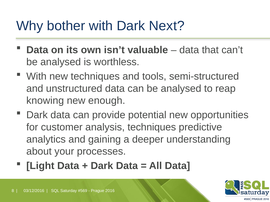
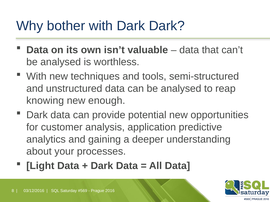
Dark Next: Next -> Dark (167, 26)
analysis techniques: techniques -> application (152, 127)
